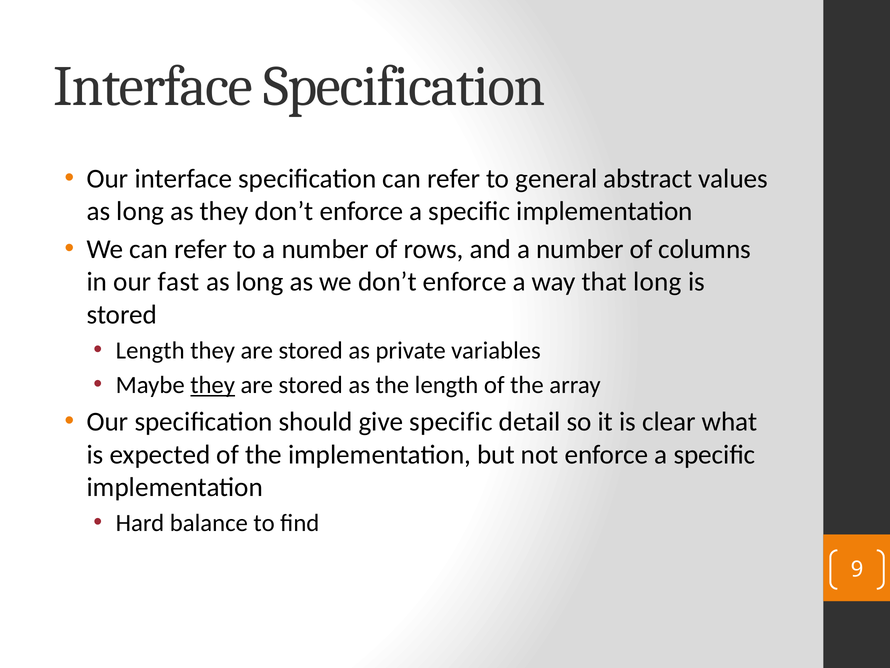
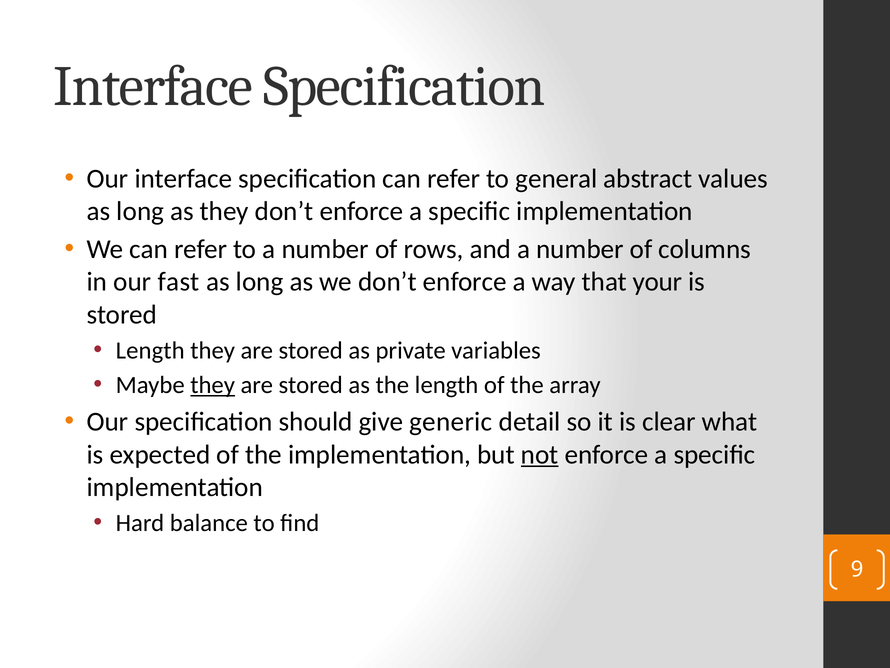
that long: long -> your (658, 282)
give specific: specific -> generic (451, 422)
not underline: none -> present (540, 454)
